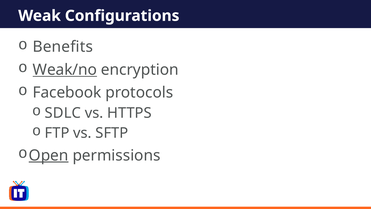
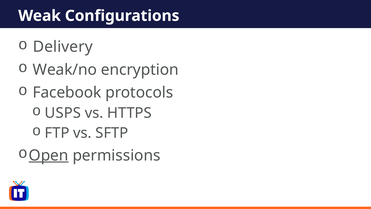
Benefits: Benefits -> Delivery (63, 47)
Weak/no underline: present -> none (65, 70)
SDLC: SDLC -> USPS (63, 113)
